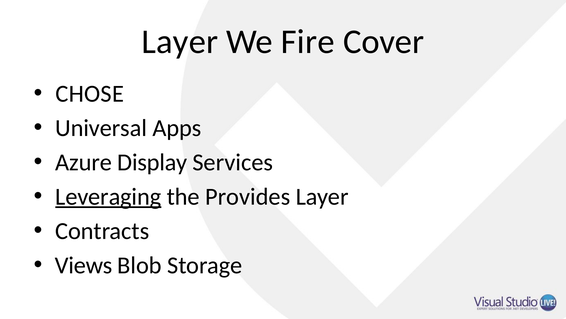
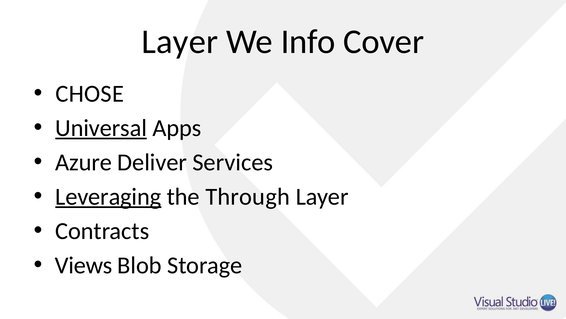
Fire: Fire -> Info (308, 42)
Universal underline: none -> present (101, 128)
Display: Display -> Deliver (152, 162)
Provides: Provides -> Through (248, 196)
